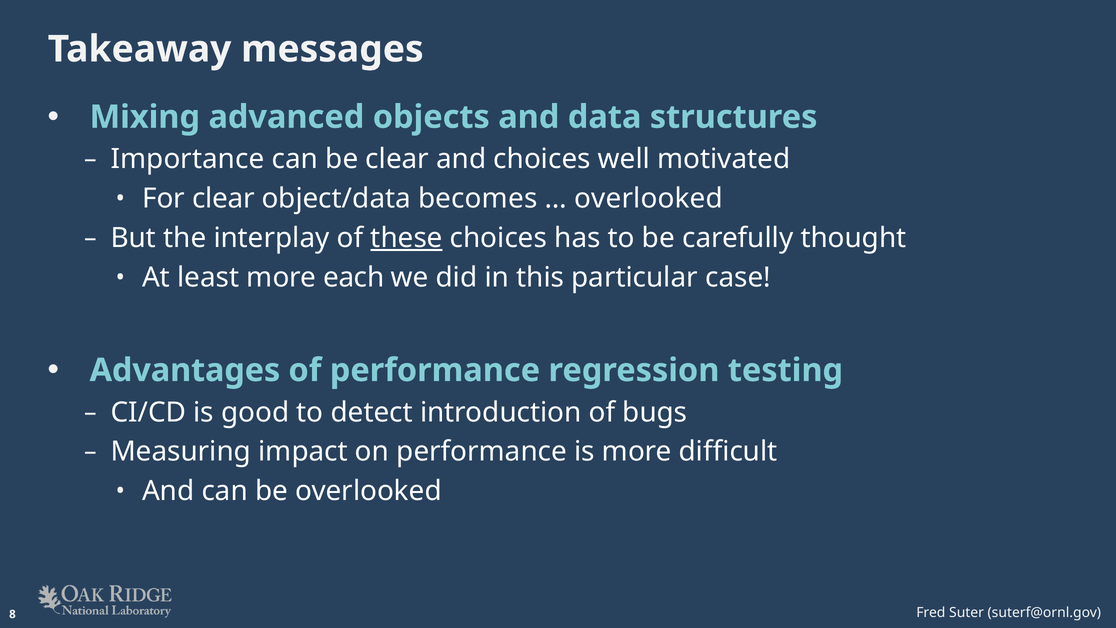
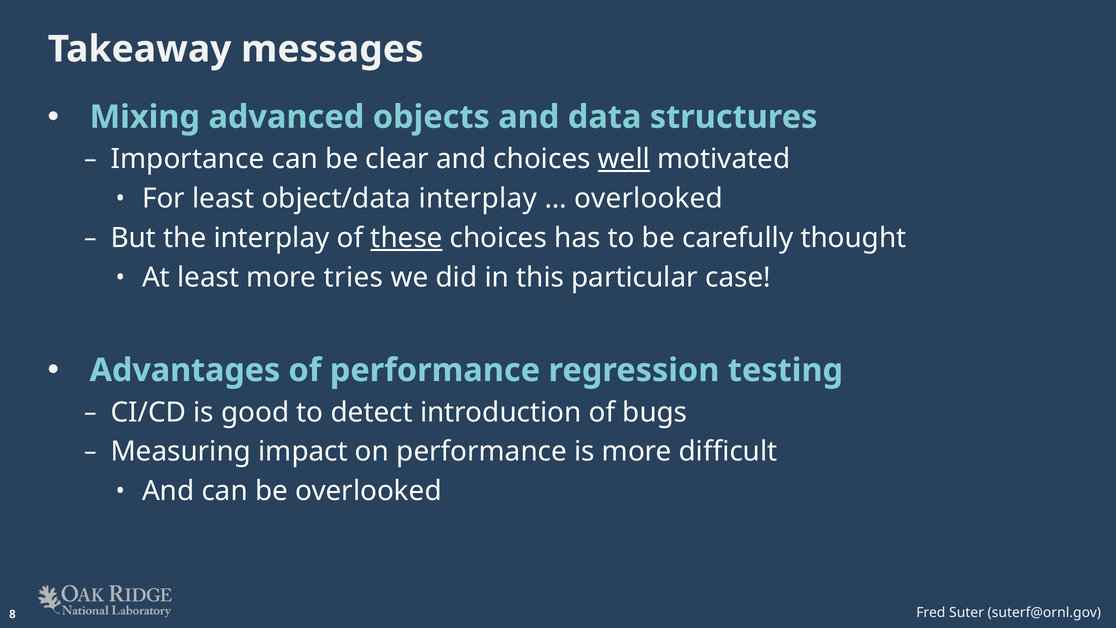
well underline: none -> present (624, 159)
For clear: clear -> least (223, 198)
object/data becomes: becomes -> interplay (478, 198)
each: each -> tries (353, 277)
